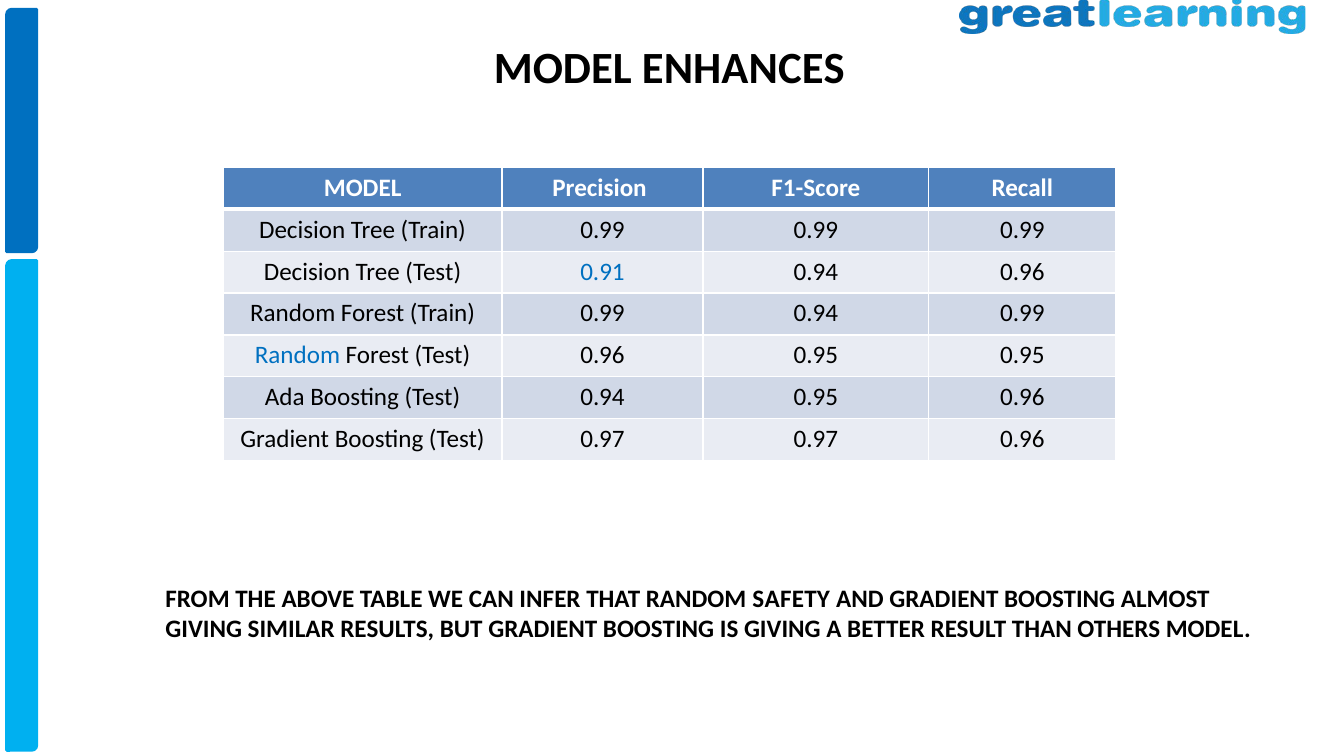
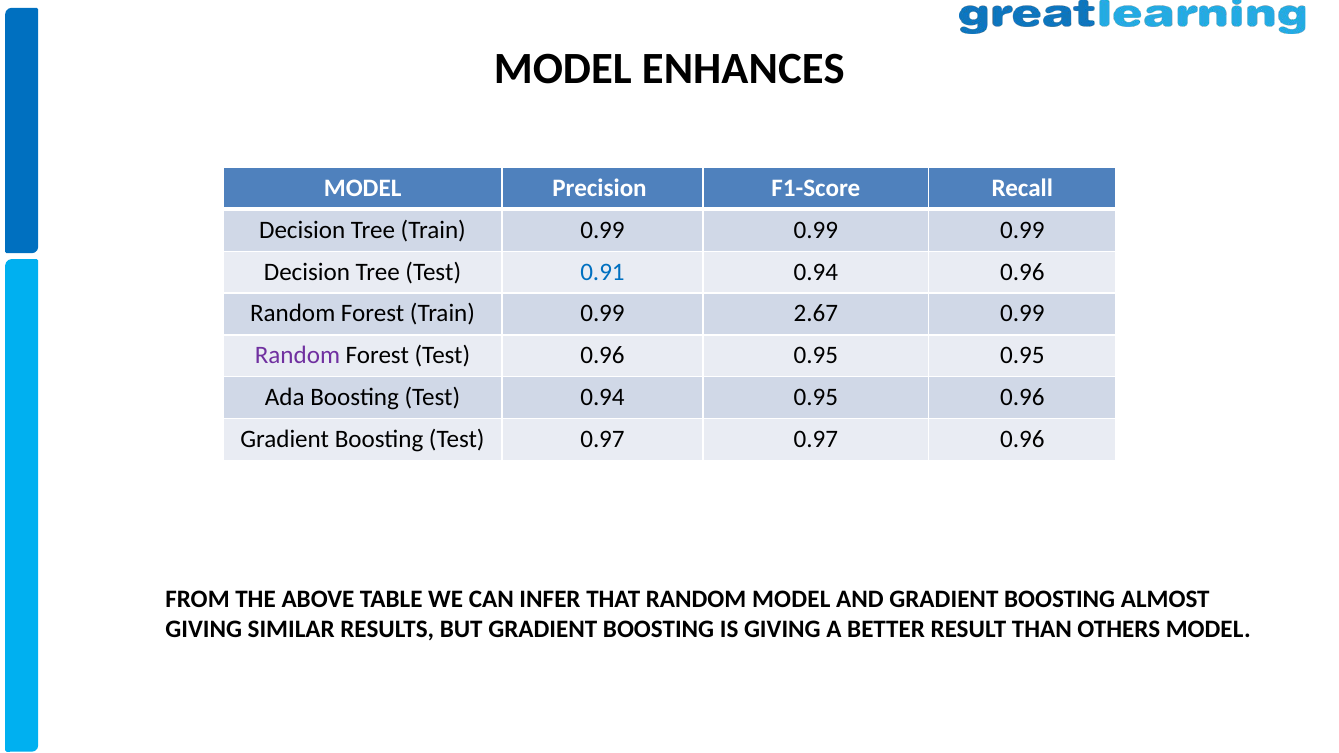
0.99 0.94: 0.94 -> 2.67 (816, 314)
Random colour: blue -> purple (297, 356)
RANDOM SAFETY: SAFETY -> MODEL (791, 599)
